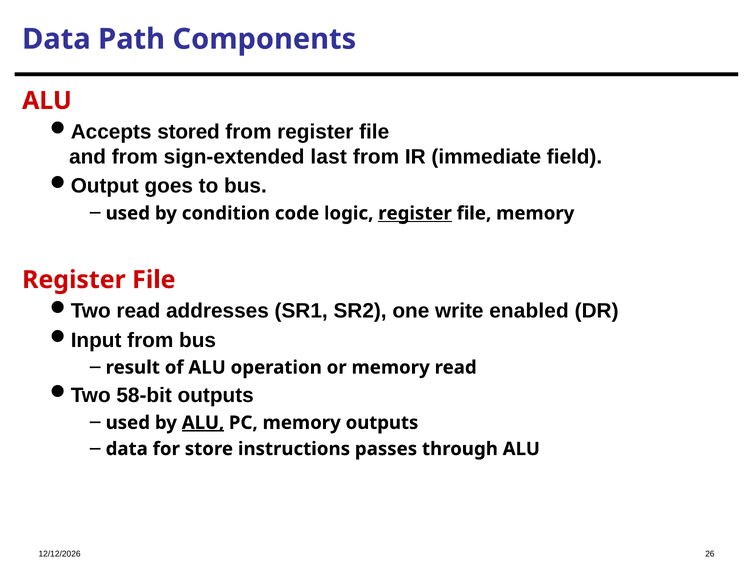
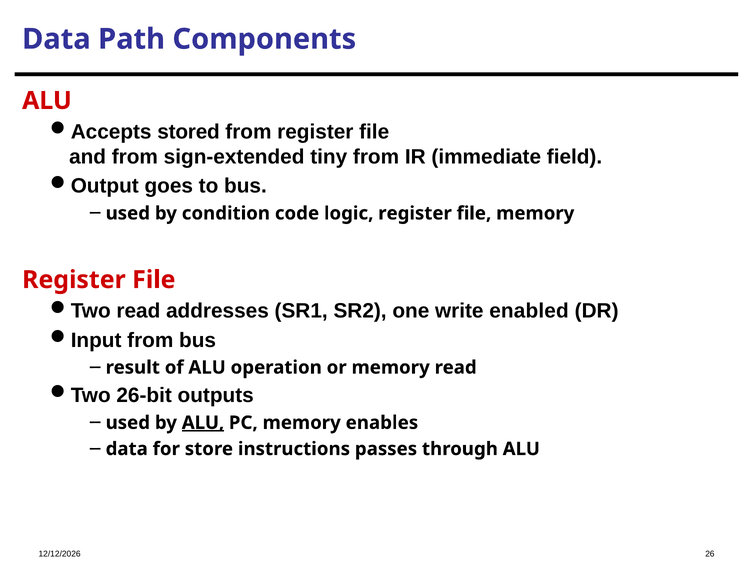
last: last -> tiny (329, 157)
register underline: present -> none (415, 213)
58-bit: 58-bit -> 26-bit (144, 395)
memory outputs: outputs -> enables (382, 422)
